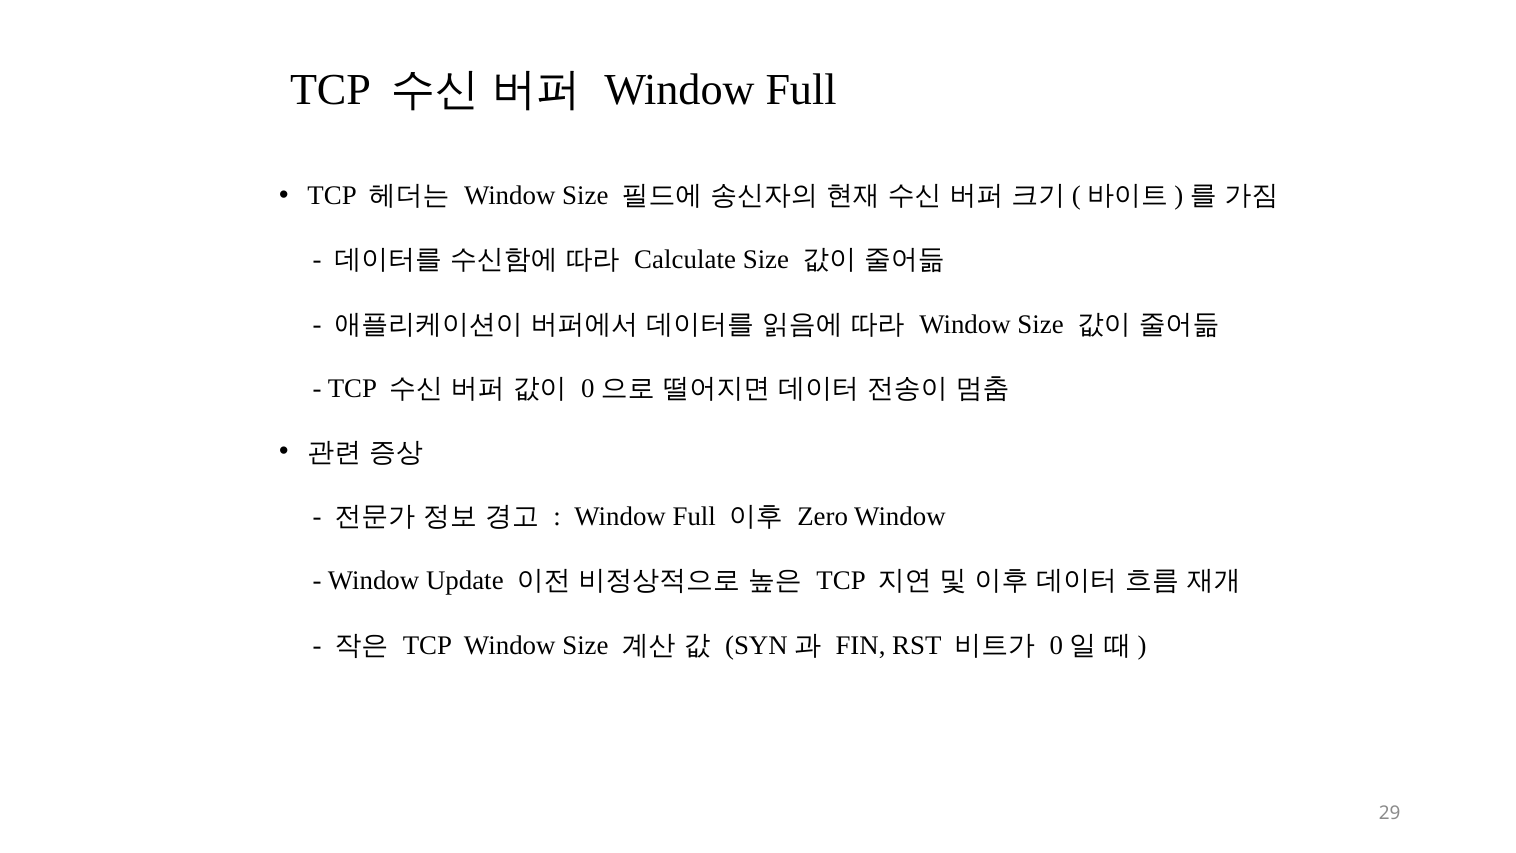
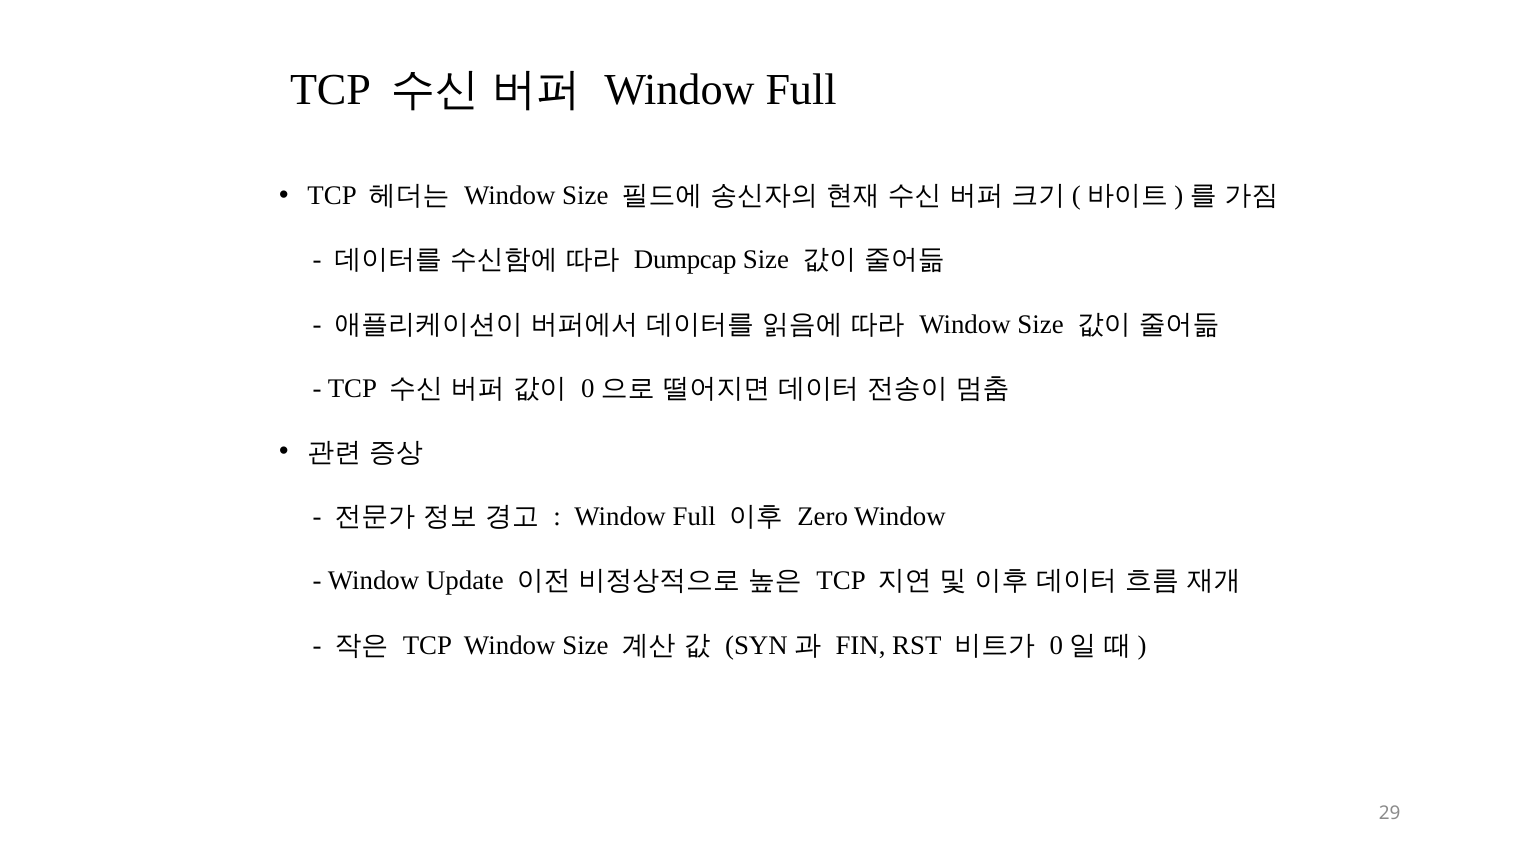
Calculate: Calculate -> Dumpcap (685, 260)
